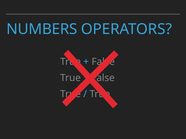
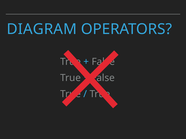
NUMBERS: NUMBERS -> DIAGRAM (42, 29)
